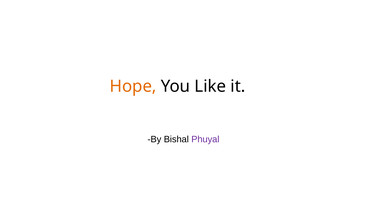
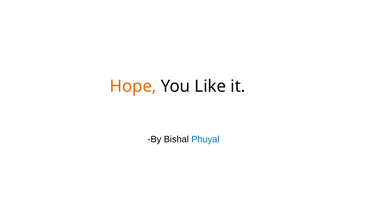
Phuyal colour: purple -> blue (205, 139)
